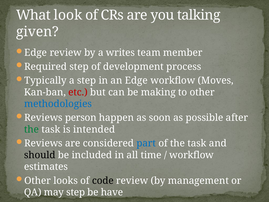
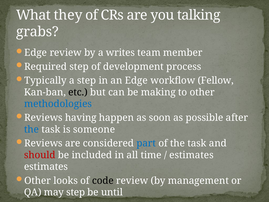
look: look -> they (68, 15)
given: given -> grabs (37, 32)
Moves: Moves -> Fellow (216, 80)
etc colour: red -> black (78, 92)
person: person -> having (81, 118)
the colour: green -> blue (32, 129)
intended: intended -> someone (94, 129)
should colour: black -> red (40, 155)
workflow: workflow -> estimates (191, 155)
have: have -> until (112, 192)
